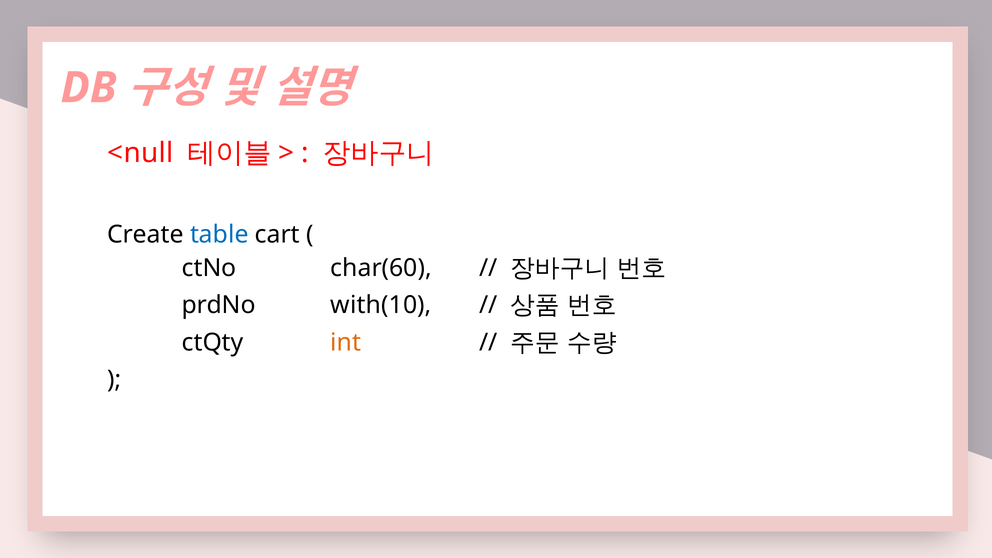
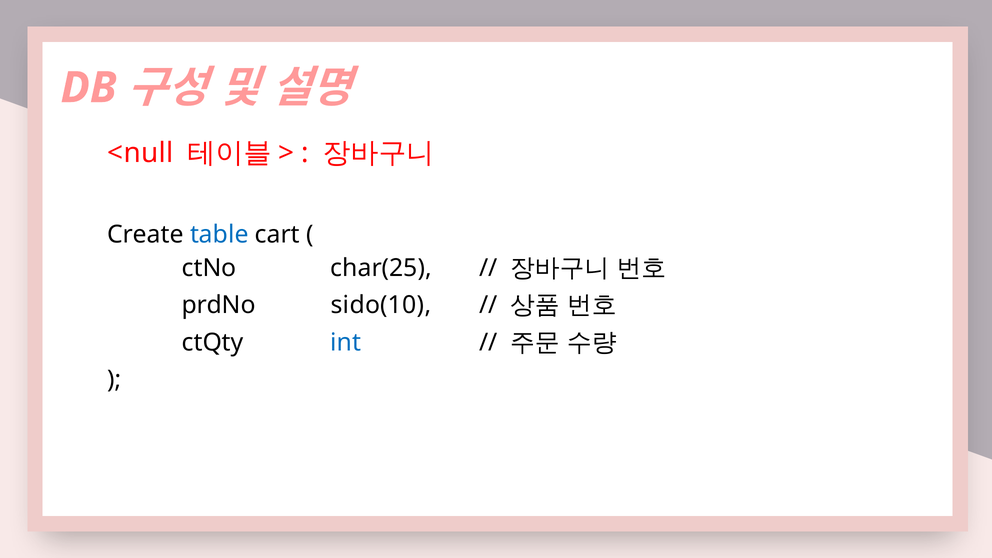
char(60: char(60 -> char(25 (381, 268)
with(10: with(10 -> sido(10 (381, 305)
int colour: orange -> blue (346, 342)
